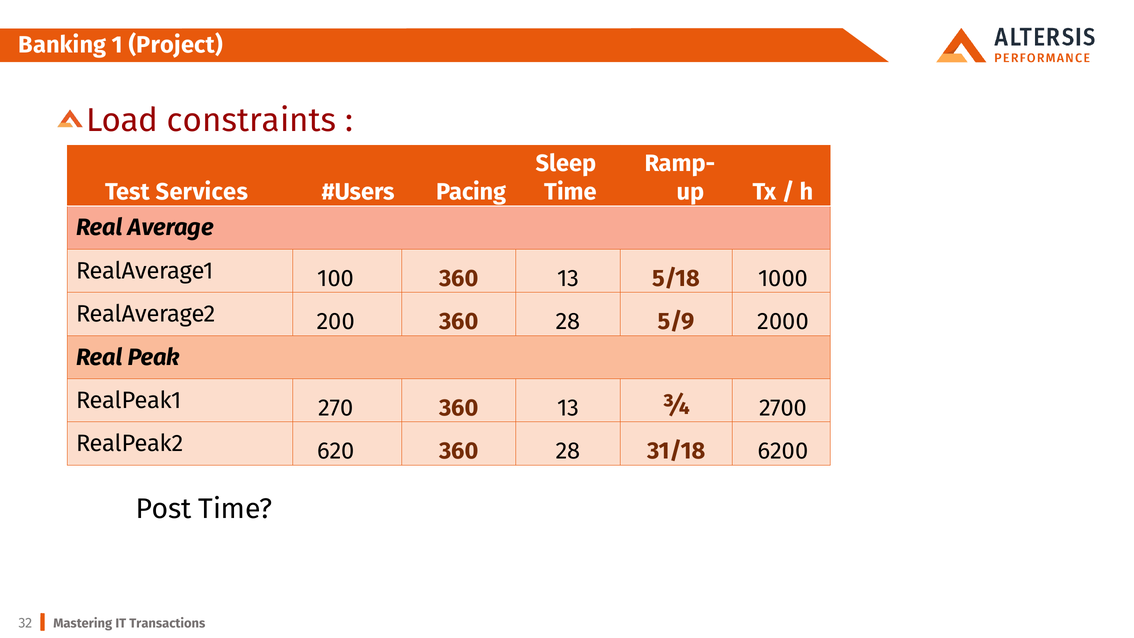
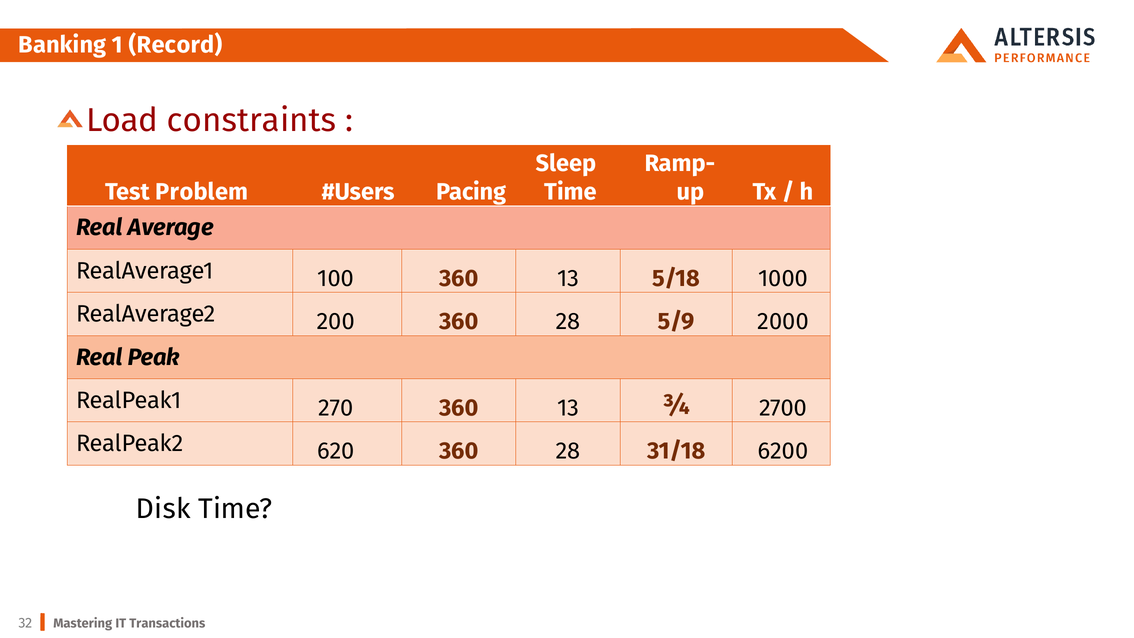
Project: Project -> Record (176, 45)
Services: Services -> Problem (202, 192)
Post: Post -> Disk (163, 509)
